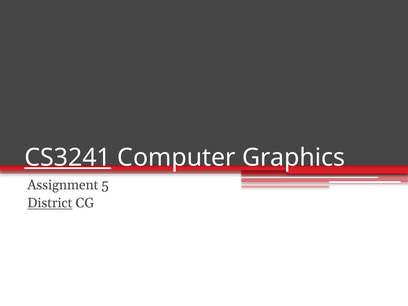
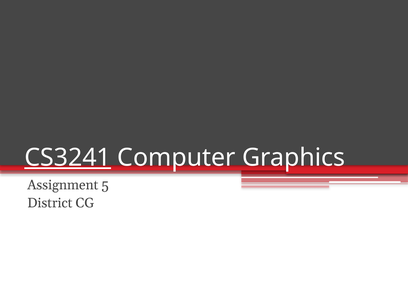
District underline: present -> none (50, 203)
